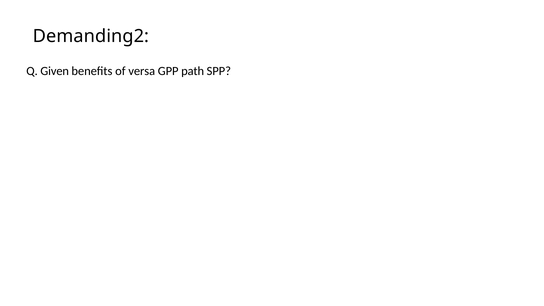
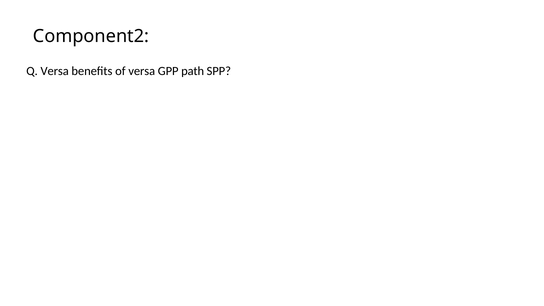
Demanding2: Demanding2 -> Component2 (91, 36)
Q Given: Given -> Versa (55, 71)
